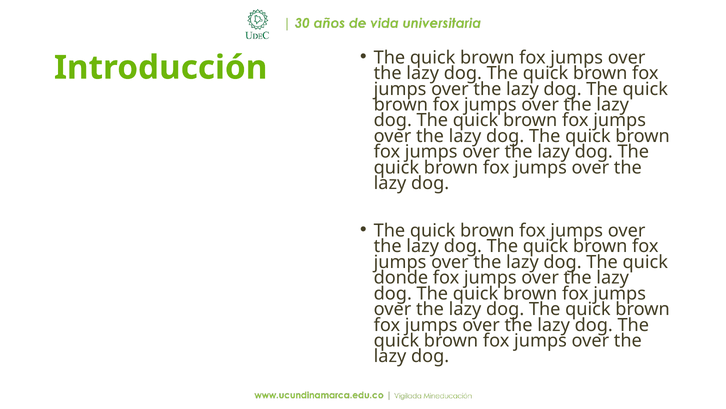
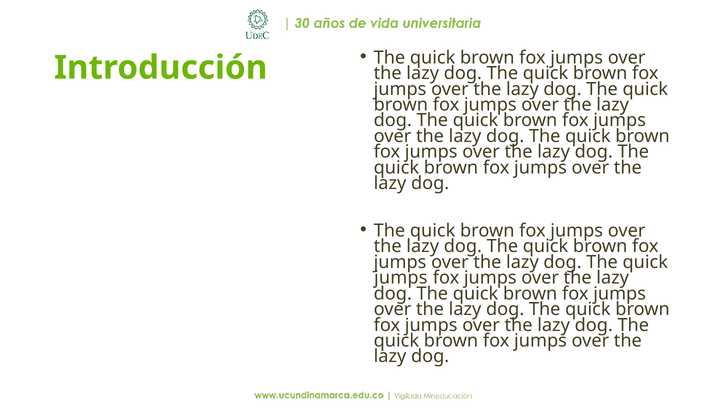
donde: donde -> jumps (401, 277)
